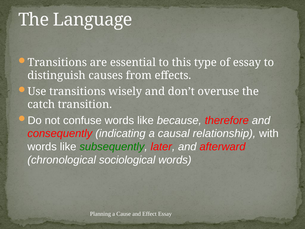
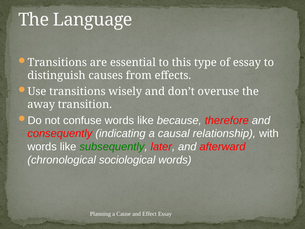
catch: catch -> away (41, 104)
